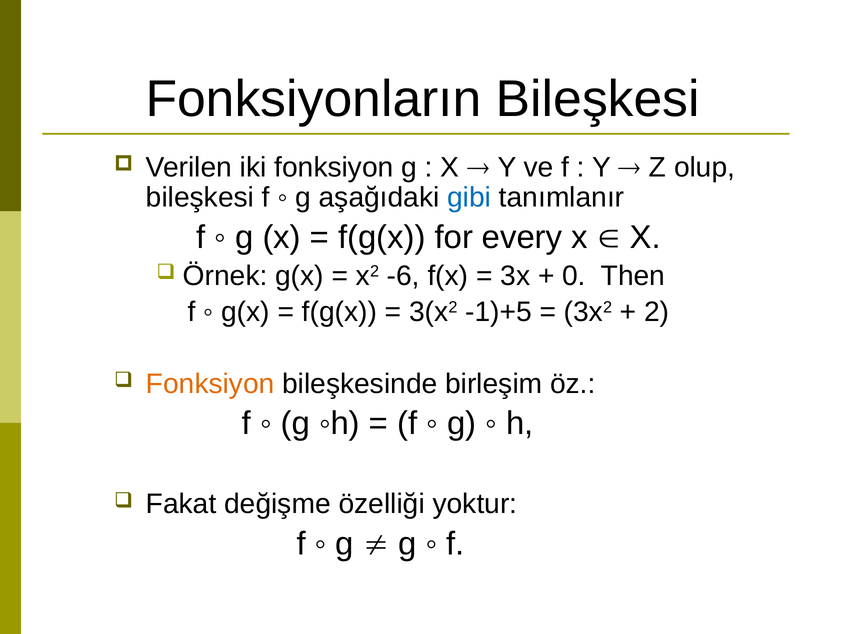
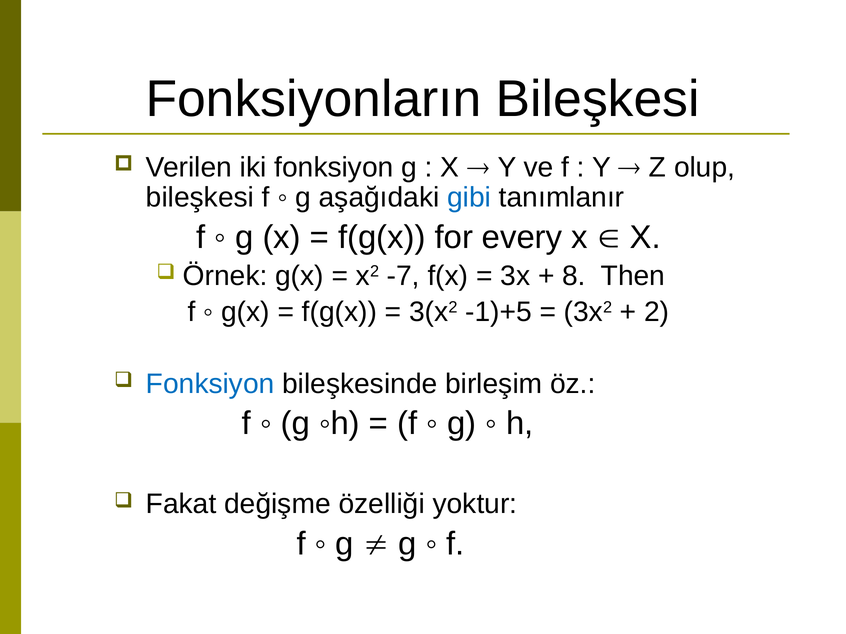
-6: -6 -> -7 (403, 276)
0: 0 -> 8 (574, 276)
Fonksiyon colour: orange -> blue (210, 384)
